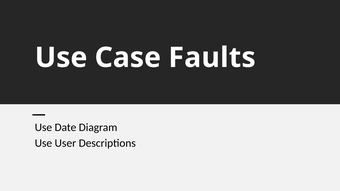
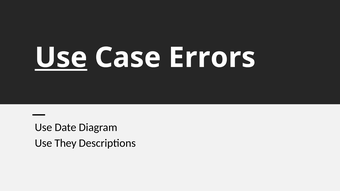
Use underline: none -> present (61, 58)
Faults: Faults -> Errors (212, 58)
User: User -> They (65, 143)
